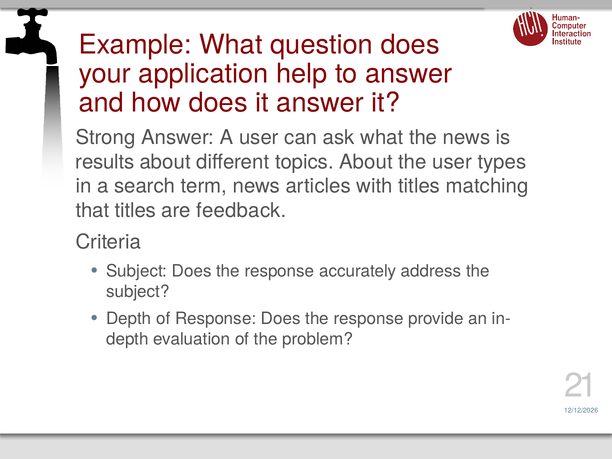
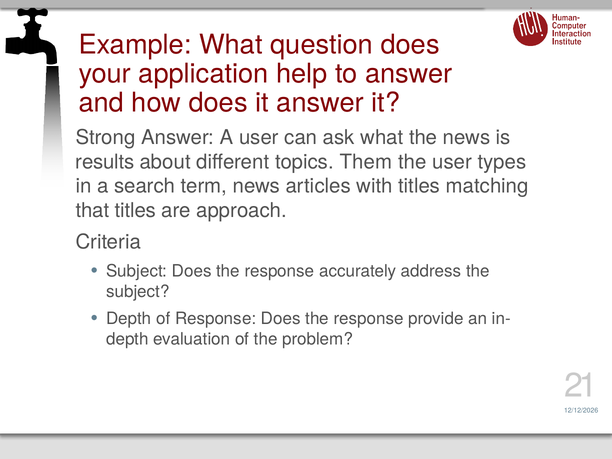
topics About: About -> Them (366, 162)
feedback: feedback -> approach (242, 211)
